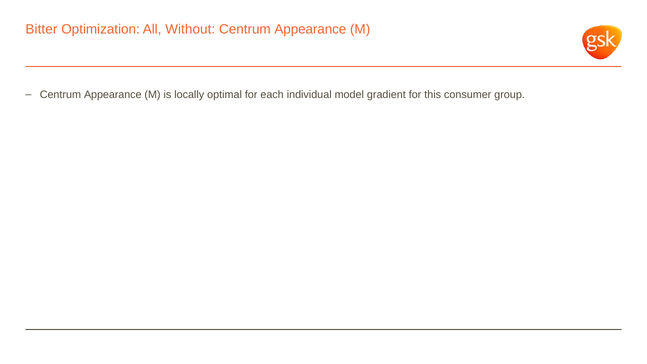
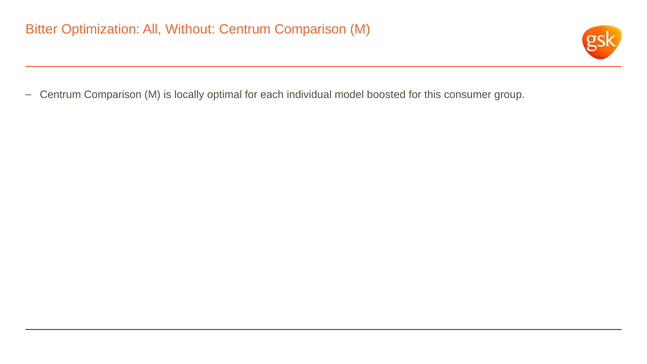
Appearance: Appearance -> Comparison (310, 29)
Appearance: Appearance -> Comparison (113, 95)
gradient: gradient -> boosted (386, 95)
